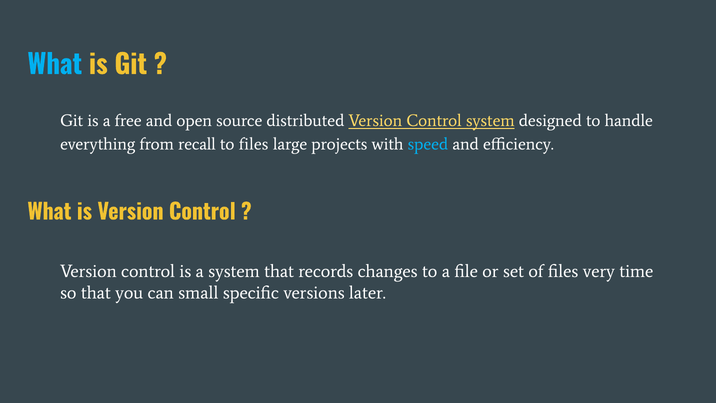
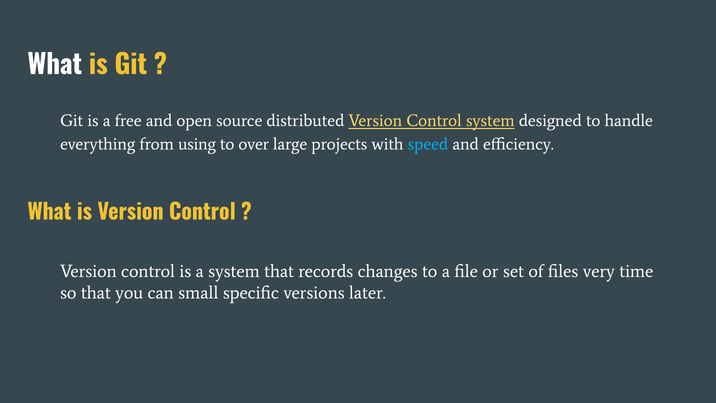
What colour: light blue -> white (55, 65)
recall: recall -> using (197, 144)
to files: files -> over (254, 144)
